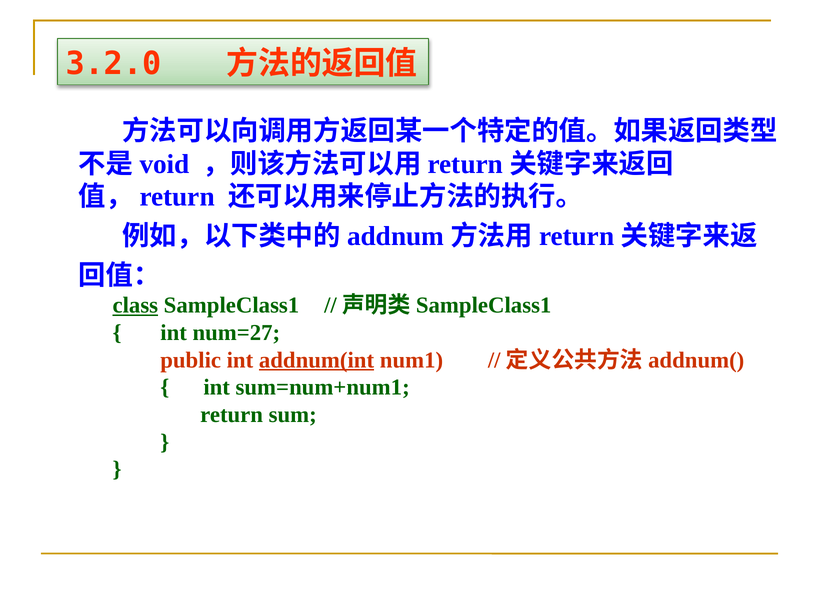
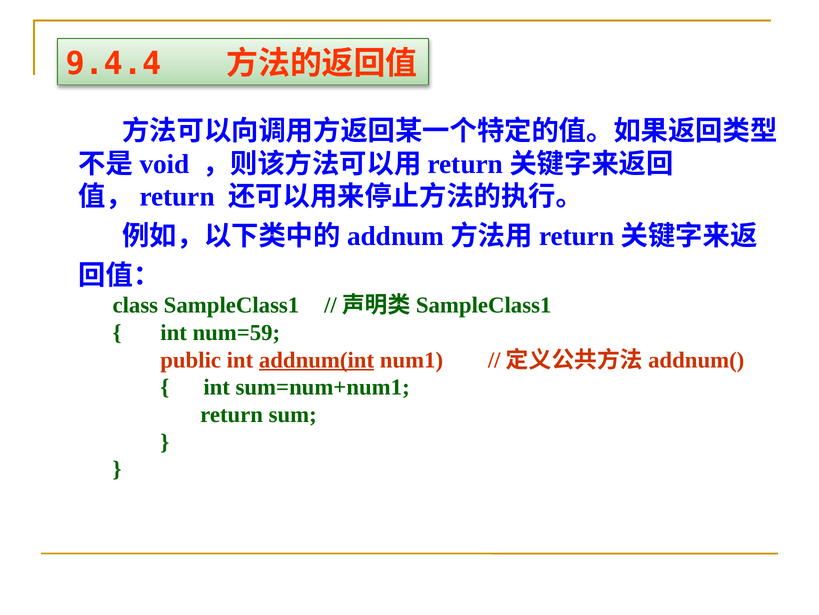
3.2.0: 3.2.0 -> 9.4.4 (114, 64)
class underline: present -> none (135, 305)
num=27: num=27 -> num=59 (236, 332)
